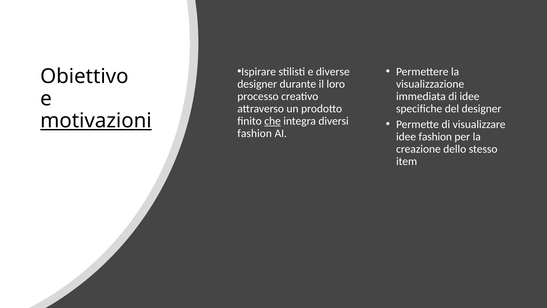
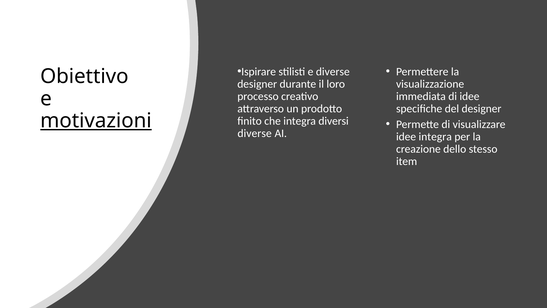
che underline: present -> none (273, 121)
fashion: fashion -> diverse (255, 133)
idee fashion: fashion -> integra (435, 137)
